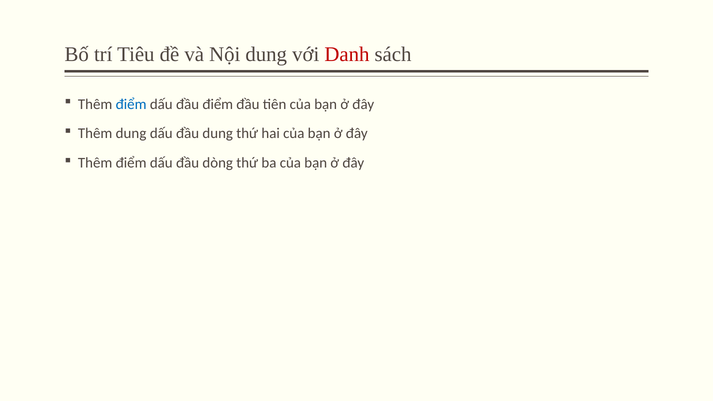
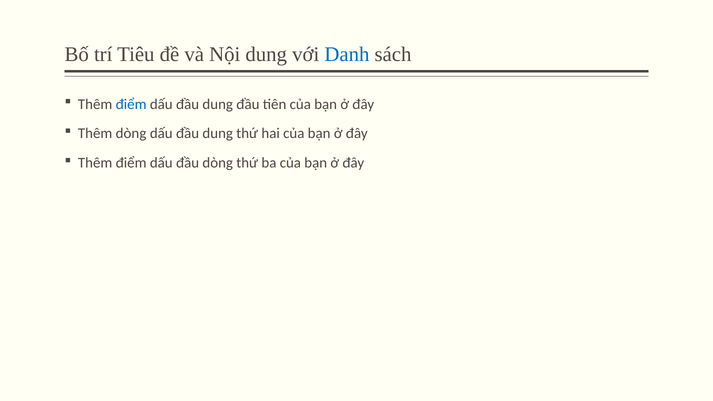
Danh colour: red -> blue (347, 55)
điểm: điểm -> dung (218, 104)
Thêm dung: dung -> dòng (131, 134)
